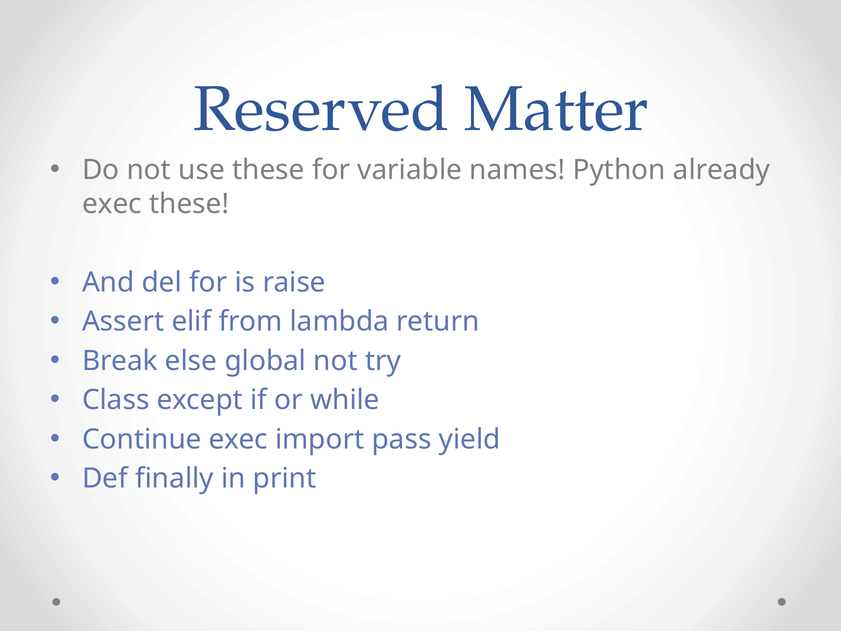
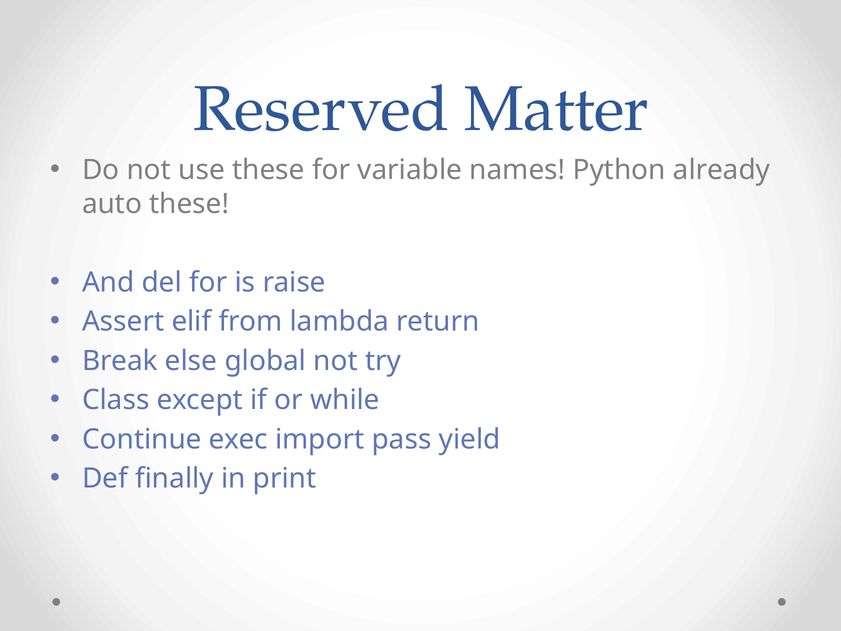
exec: exec -> auto (112, 204)
